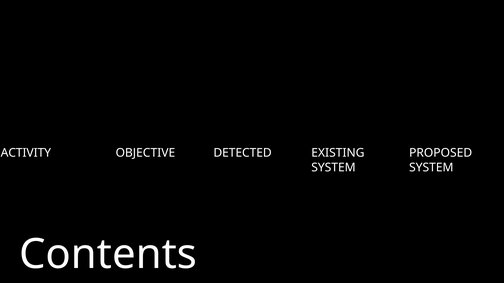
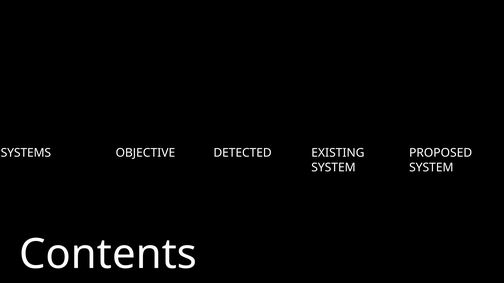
ACTIVITY: ACTIVITY -> SYSTEMS (26, 153)
